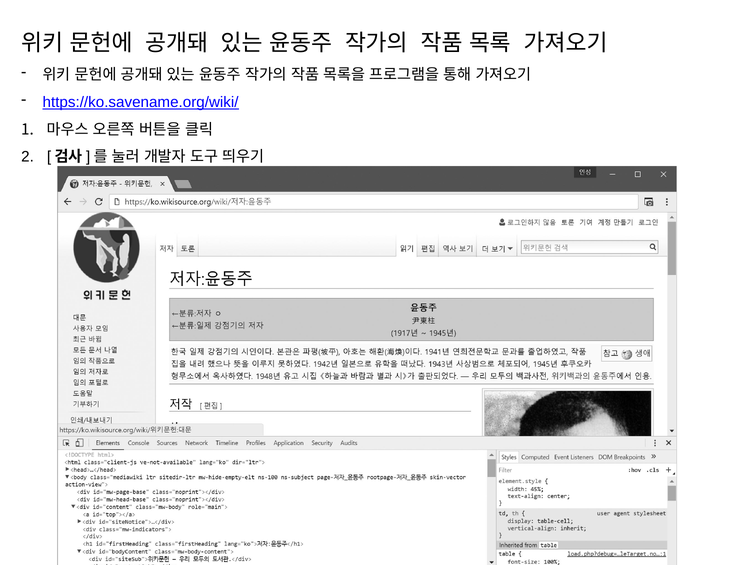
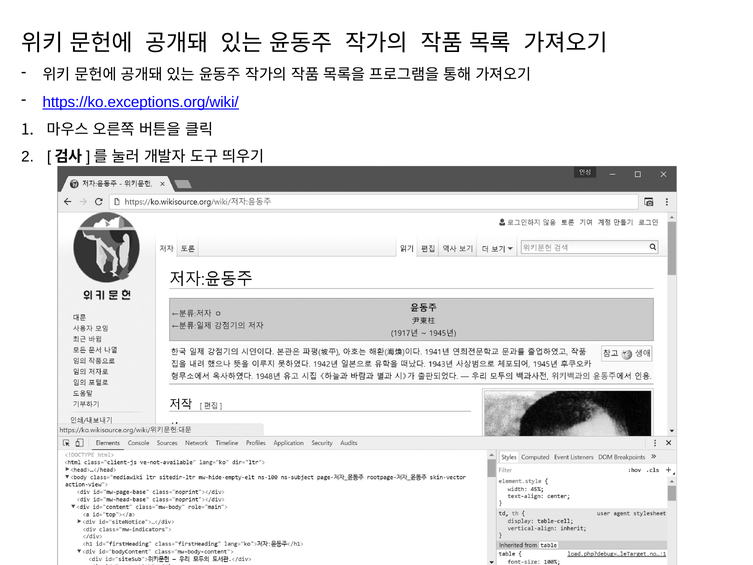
https://ko.savename.org/wiki/: https://ko.savename.org/wiki/ -> https://ko.exceptions.org/wiki/ (141, 102)
